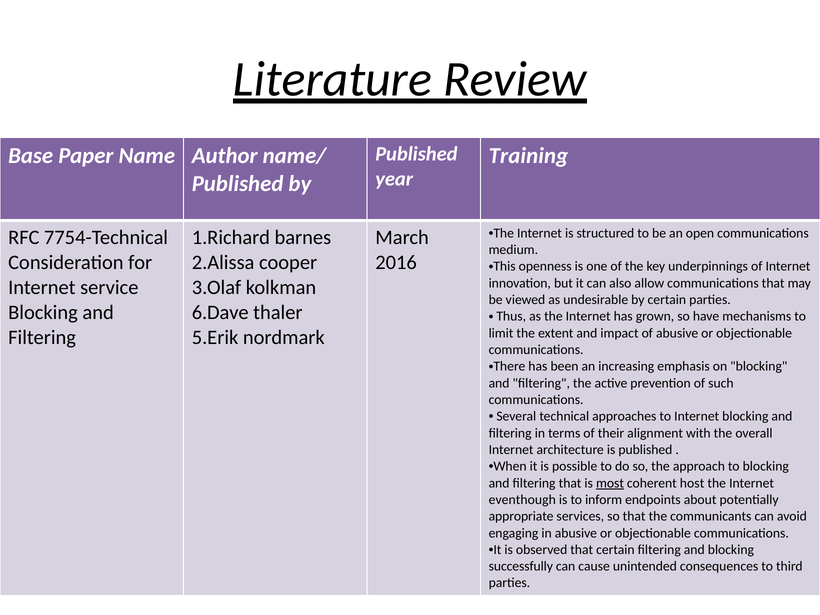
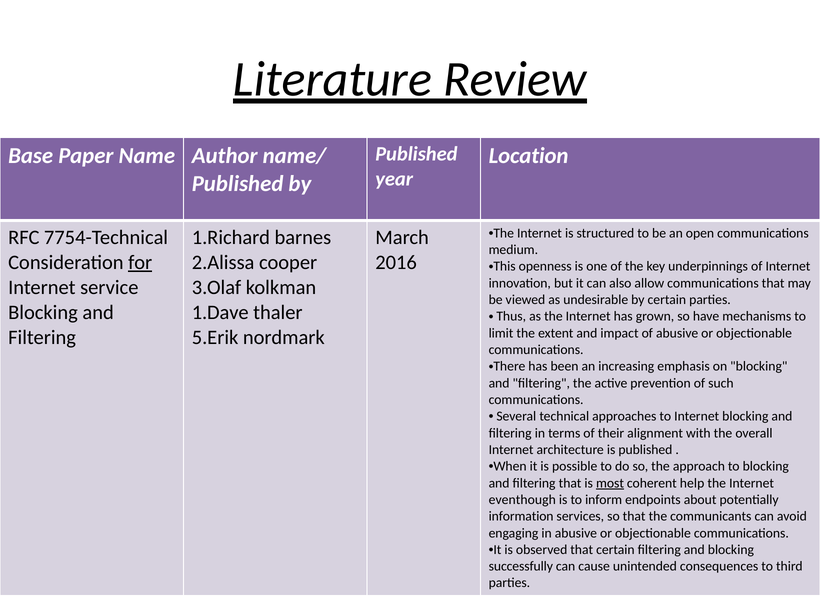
Training: Training -> Location (529, 156)
for underline: none -> present (140, 262)
6.Dave: 6.Dave -> 1.Dave (220, 313)
host: host -> help (692, 483)
appropriate: appropriate -> information (521, 516)
